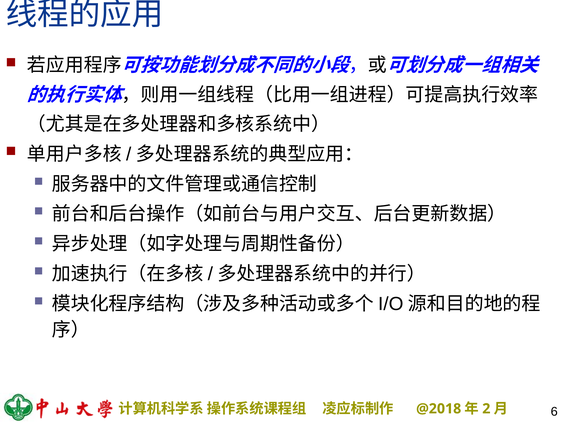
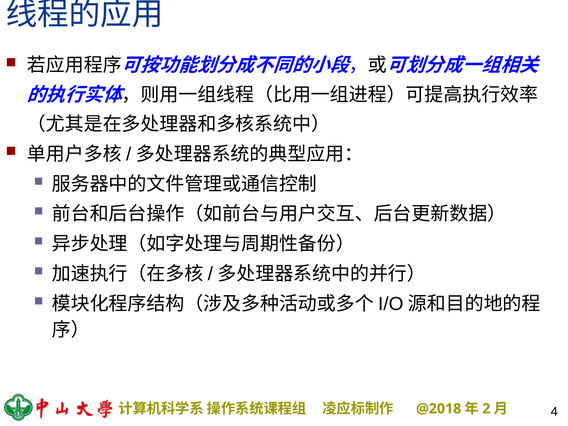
6: 6 -> 4 (554, 412)
